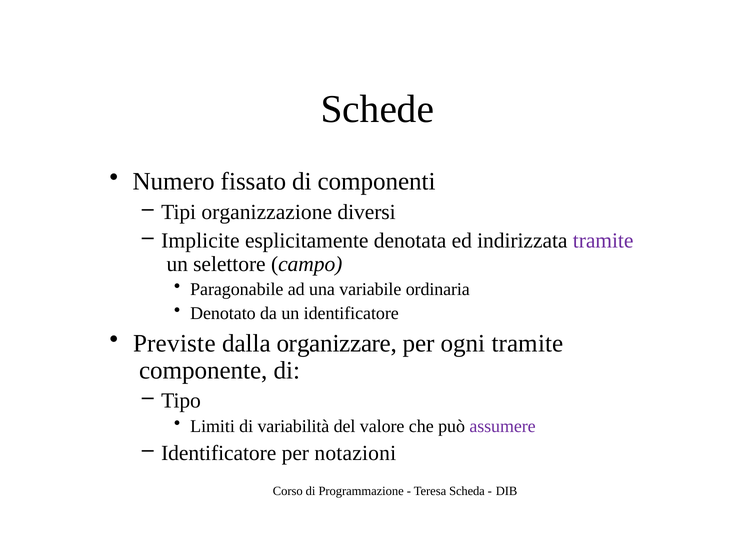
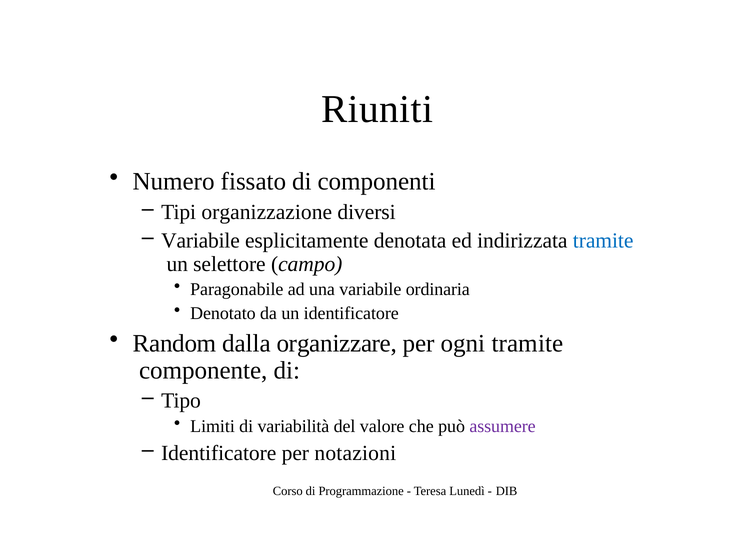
Schede: Schede -> Riuniti (377, 109)
Implicite: Implicite -> Variabile (201, 241)
tramite colour: purple -> blue (603, 241)
Previste: Previste -> Random (175, 343)
Scheda: Scheda -> Lunedì (467, 491)
